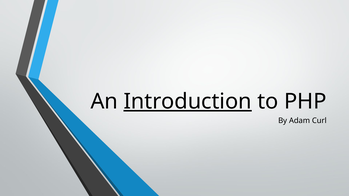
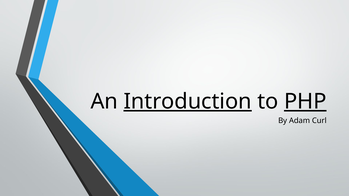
PHP underline: none -> present (305, 102)
